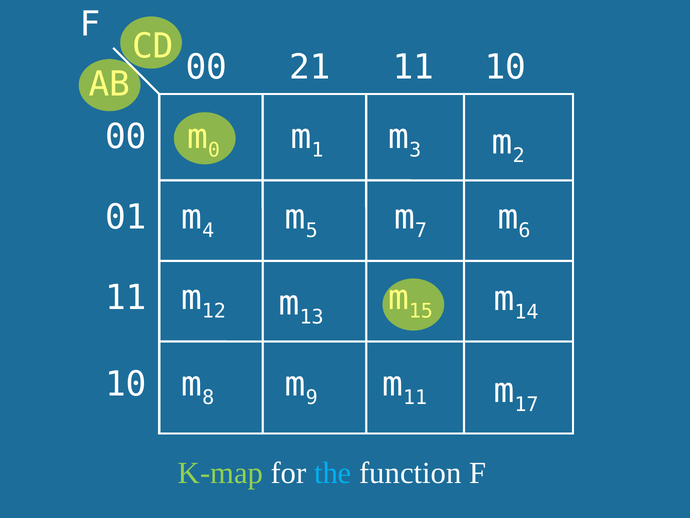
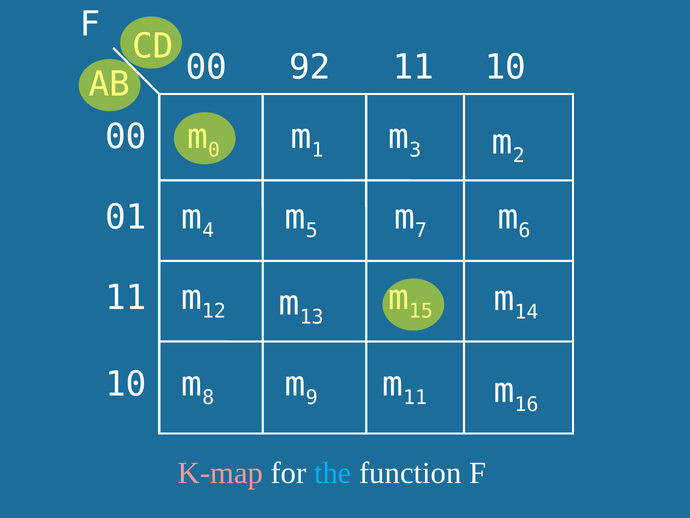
21: 21 -> 92 (310, 68)
17: 17 -> 16 (526, 404)
K-map colour: light green -> pink (220, 473)
